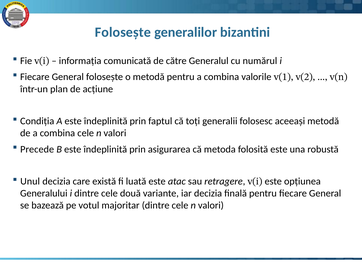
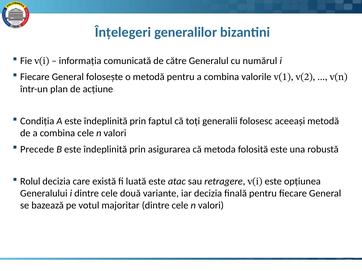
Folosește: Folosește -> Înțelegeri (123, 32)
Unul: Unul -> Rolul (30, 182)
